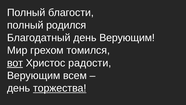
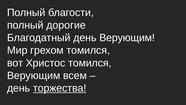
родился: родился -> дорогие (66, 25)
вот underline: present -> none (15, 63)
Христос радости: радости -> томился (90, 63)
